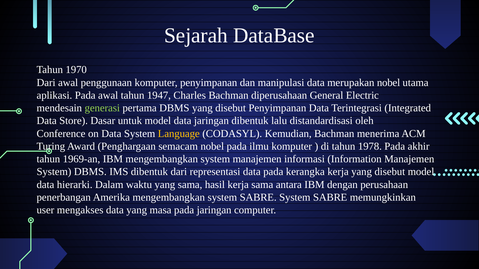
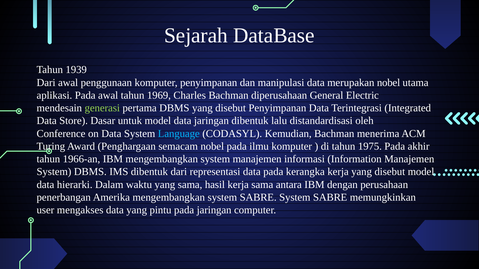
1970: 1970 -> 1939 (76, 70)
1947: 1947 -> 1969 (159, 95)
Language colour: yellow -> light blue (179, 134)
1978: 1978 -> 1975 (370, 147)
1969-an: 1969-an -> 1966-an (81, 159)
masa: masa -> pintu (161, 210)
